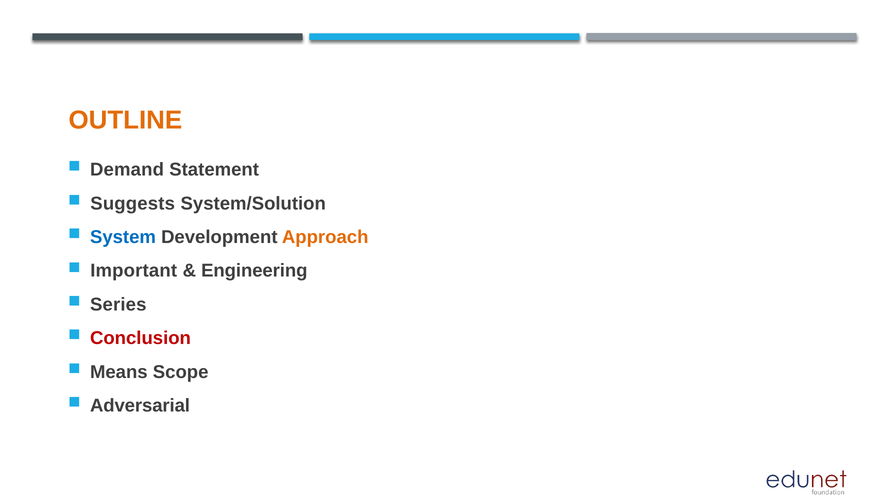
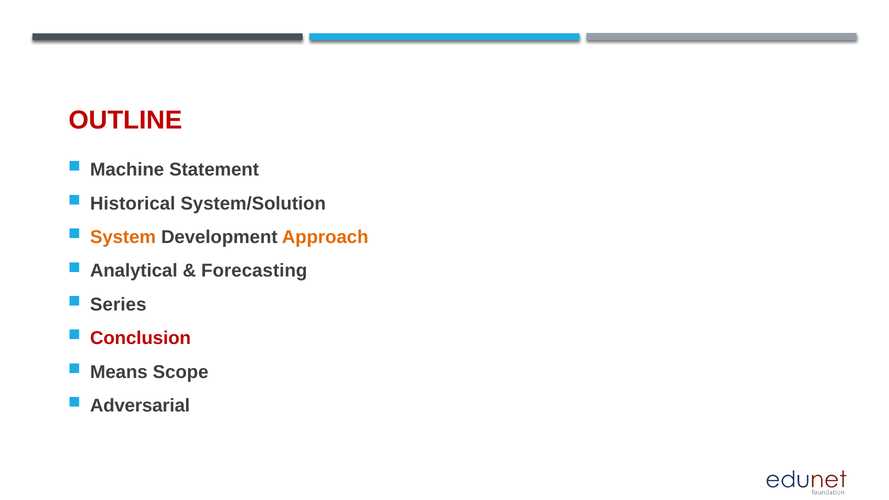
OUTLINE colour: orange -> red (125, 120)
Demand: Demand -> Machine (127, 170)
Suggests: Suggests -> Historical (133, 203)
System colour: blue -> orange (123, 237)
Important: Important -> Analytical (134, 271)
Engineering: Engineering -> Forecasting (254, 271)
